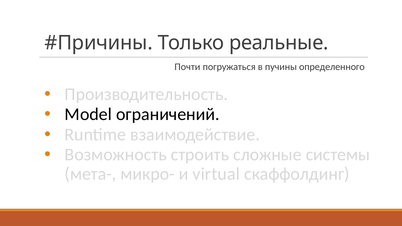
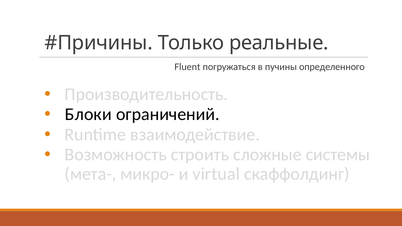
Почти: Почти -> Fluent (187, 67)
Model: Model -> Блоки (88, 114)
